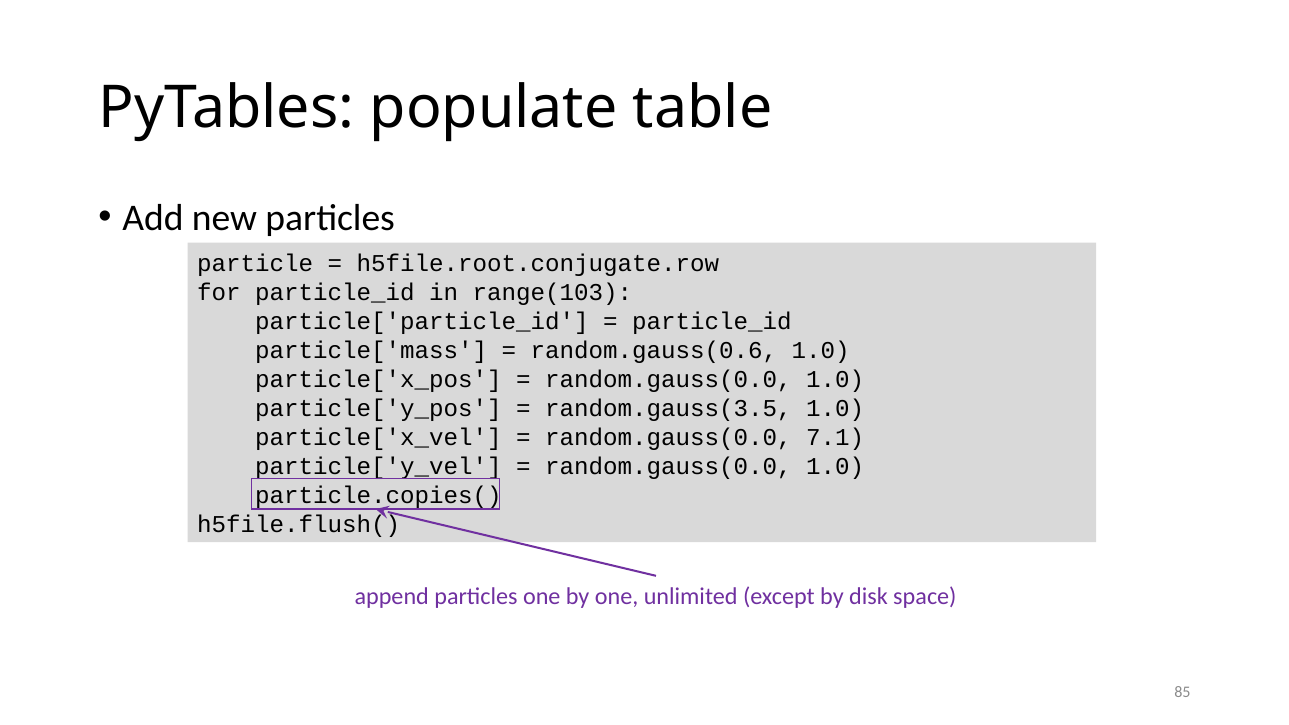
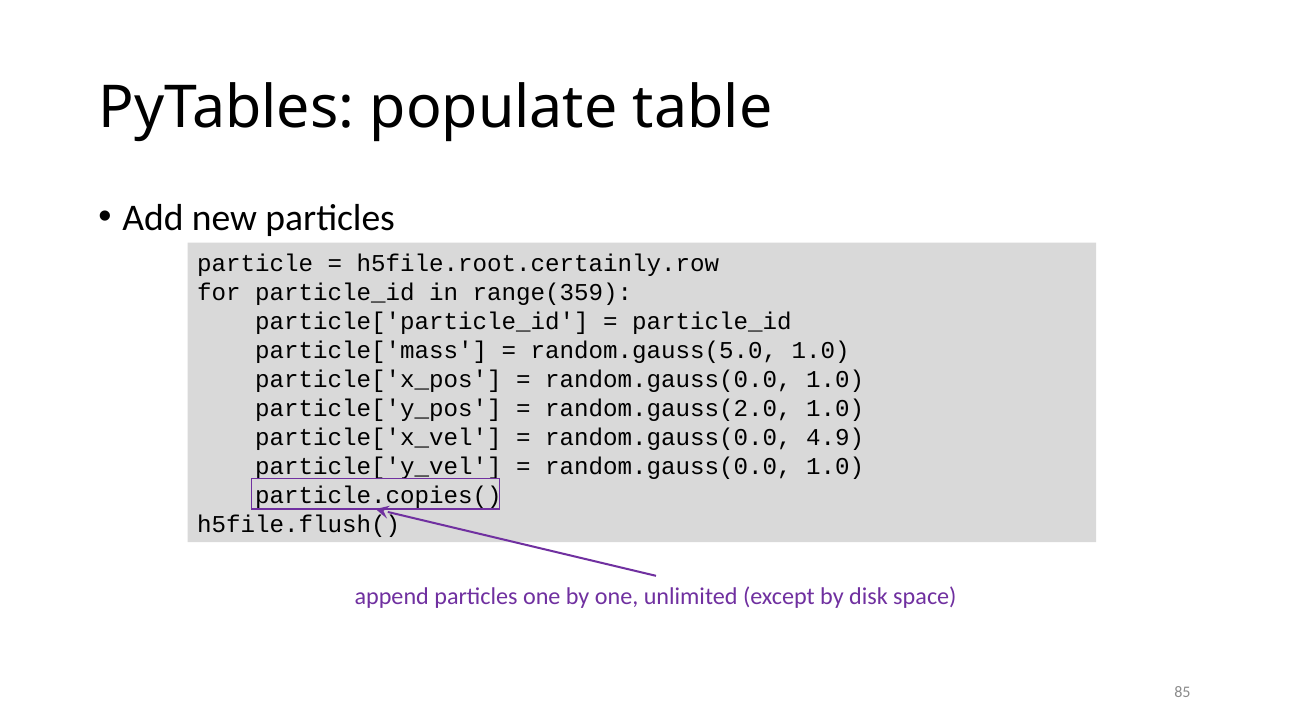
h5file.root.conjugate.row: h5file.root.conjugate.row -> h5file.root.certainly.row (538, 264)
range(103: range(103 -> range(359 (552, 293)
random.gauss(0.6: random.gauss(0.6 -> random.gauss(5.0 (654, 351)
random.gauss(3.5: random.gauss(3.5 -> random.gauss(2.0 (668, 409)
7.1: 7.1 -> 4.9 (835, 438)
